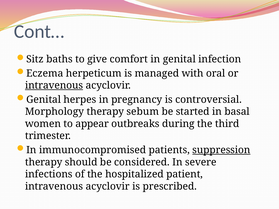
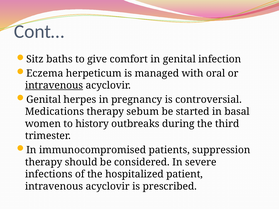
Morphology: Morphology -> Medications (55, 112)
appear: appear -> history (92, 124)
suppression underline: present -> none (221, 150)
